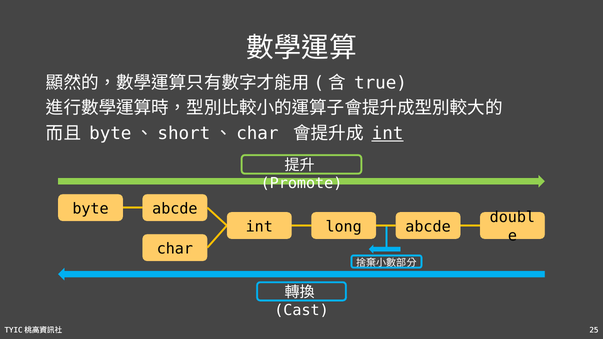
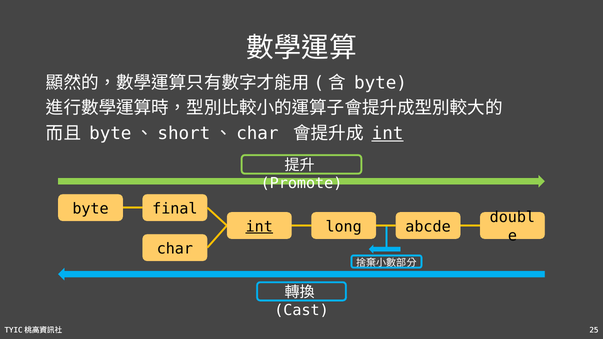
true: true -> byte (381, 83)
byte abcde: abcde -> final (175, 209)
int underline: none -> present (259, 227)
